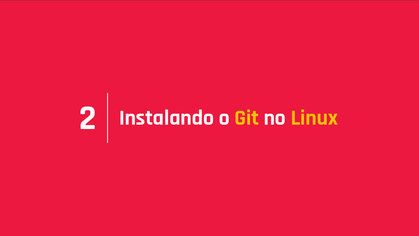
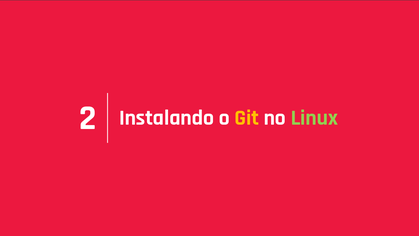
Linux colour: yellow -> light green (314, 118)
